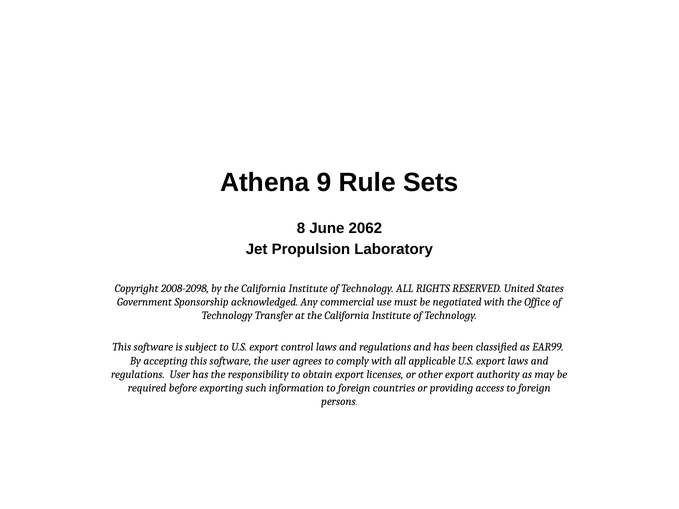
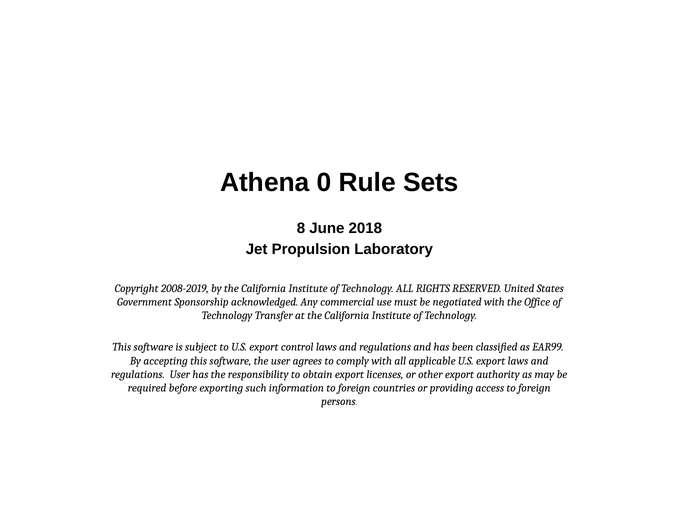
9: 9 -> 0 (324, 183)
2062: 2062 -> 2018 (365, 228)
2008-2098: 2008-2098 -> 2008-2019 (185, 289)
